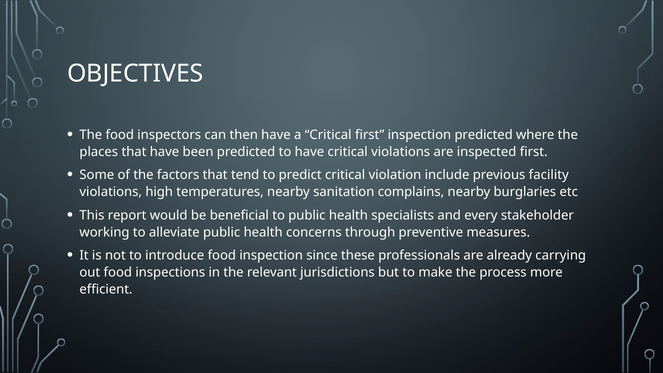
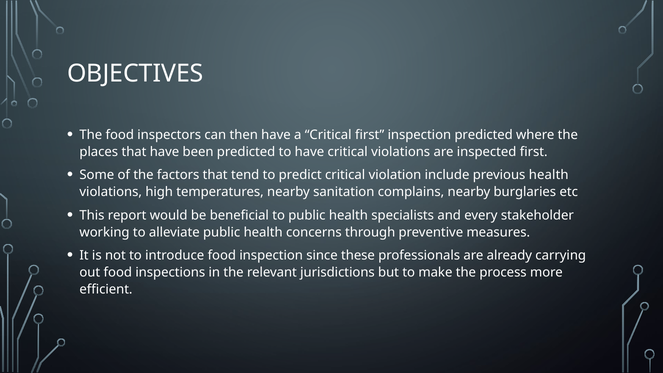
previous facility: facility -> health (549, 175)
